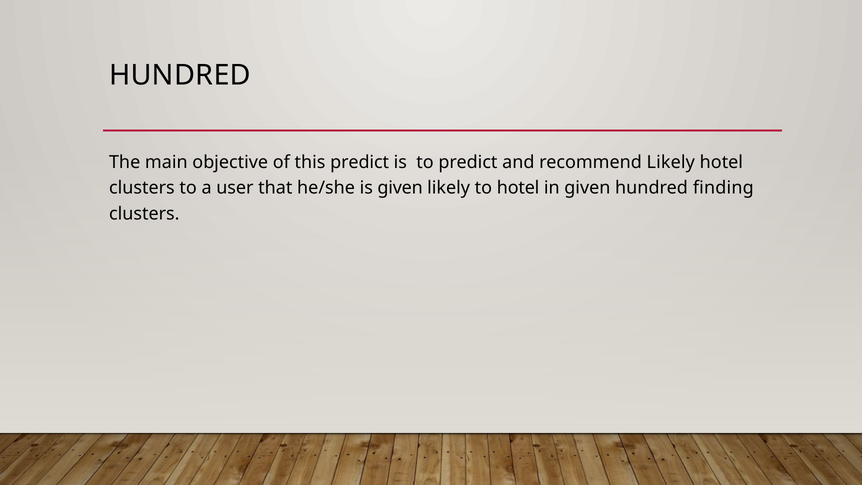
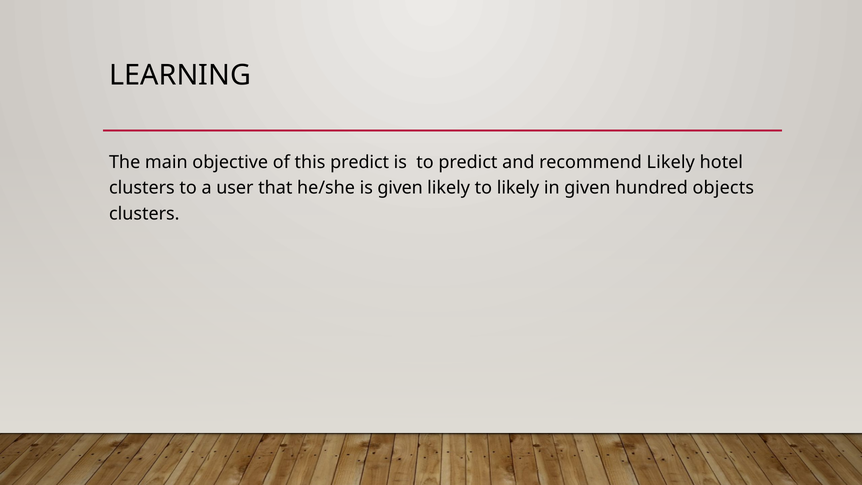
HUNDRED: HUNDRED -> LEARNING (180, 75)
to hotel: hotel -> likely (518, 188)
finding: finding -> objects (723, 188)
